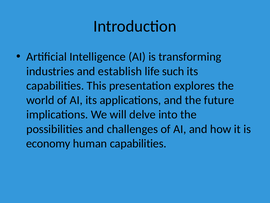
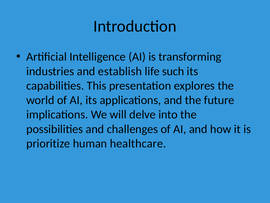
economy: economy -> prioritize (48, 143)
human capabilities: capabilities -> healthcare (138, 143)
